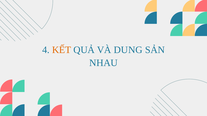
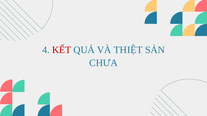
KẾT colour: orange -> red (62, 50)
DUNG: DUNG -> THIỆT (128, 50)
NHAU: NHAU -> CHƯA (104, 63)
